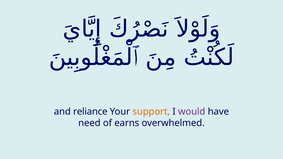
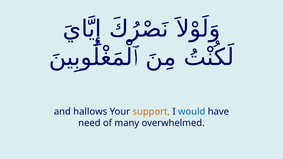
reliance: reliance -> hallows (90, 112)
would colour: purple -> blue (192, 112)
earns: earns -> many (127, 123)
